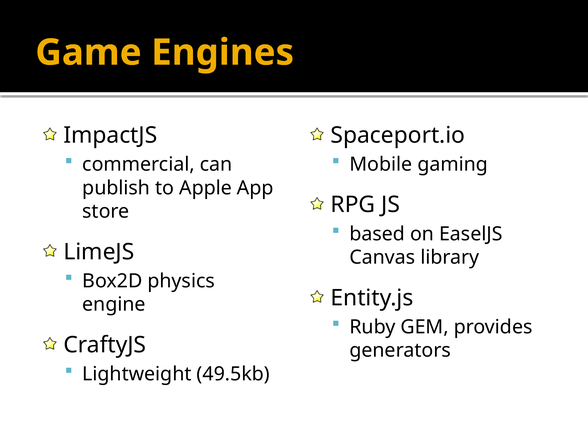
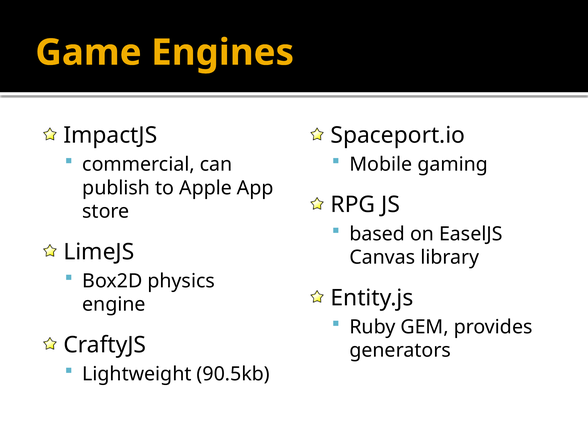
49.5kb: 49.5kb -> 90.5kb (233, 374)
